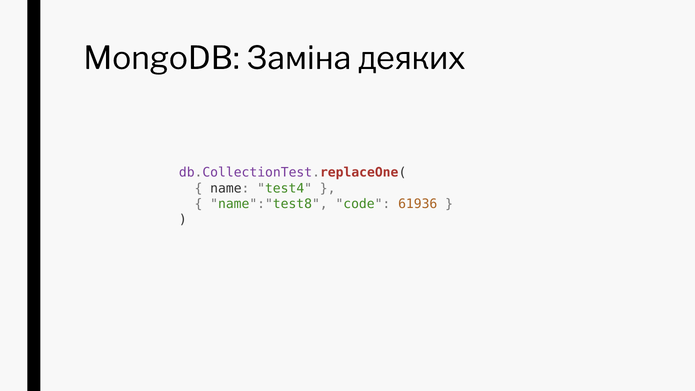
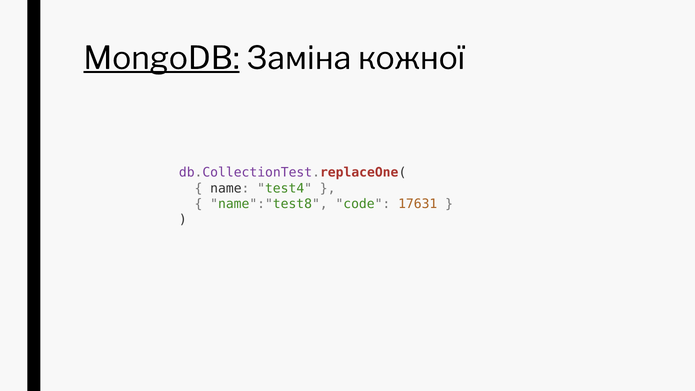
MongoDB underline: none -> present (161, 58)
деяких: деяких -> кожної (412, 58)
61936: 61936 -> 17631 (418, 204)
